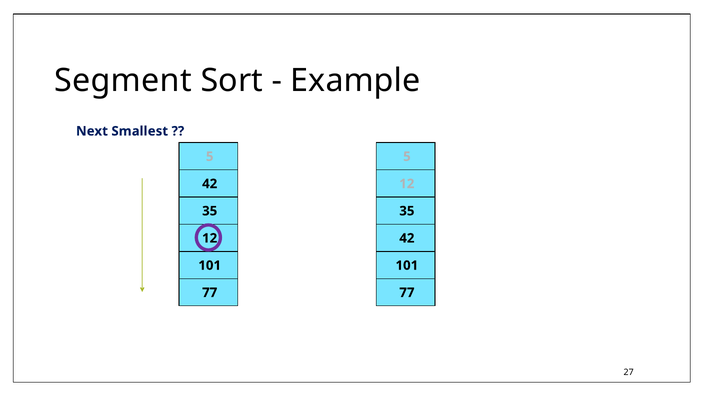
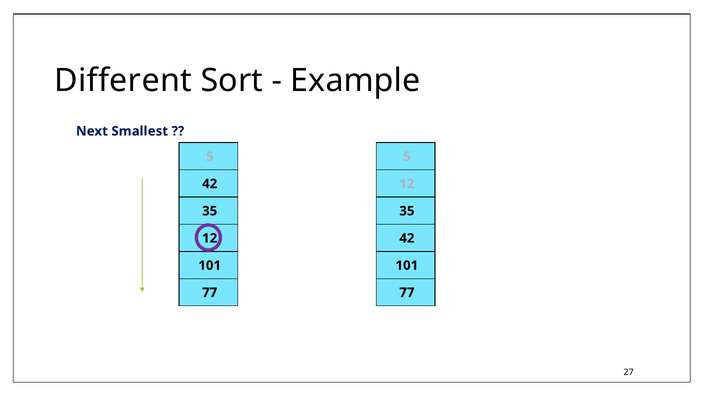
Segment: Segment -> Different (123, 81)
